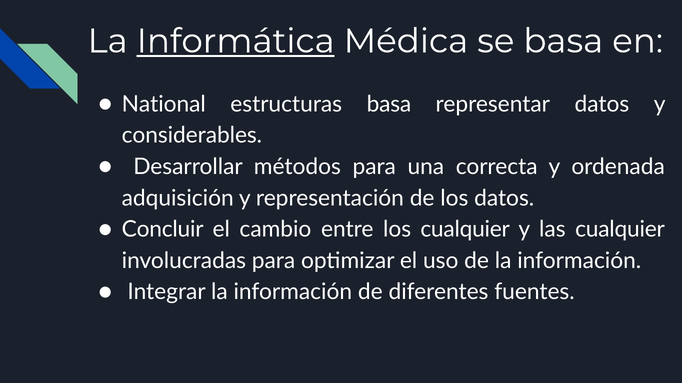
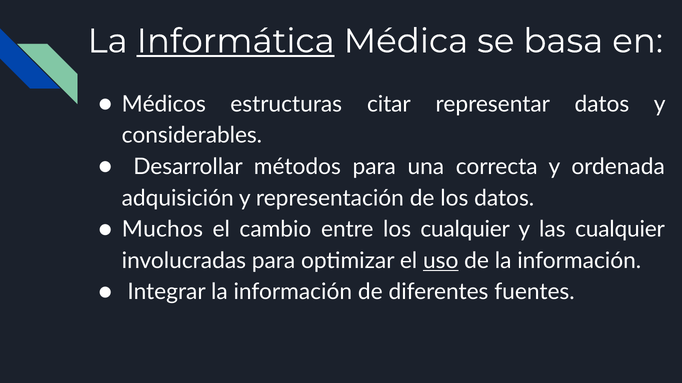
National: National -> Médicos (164, 104)
estructuras basa: basa -> citar (389, 104)
Concluir: Concluir -> Muchos (162, 230)
uso underline: none -> present (441, 261)
